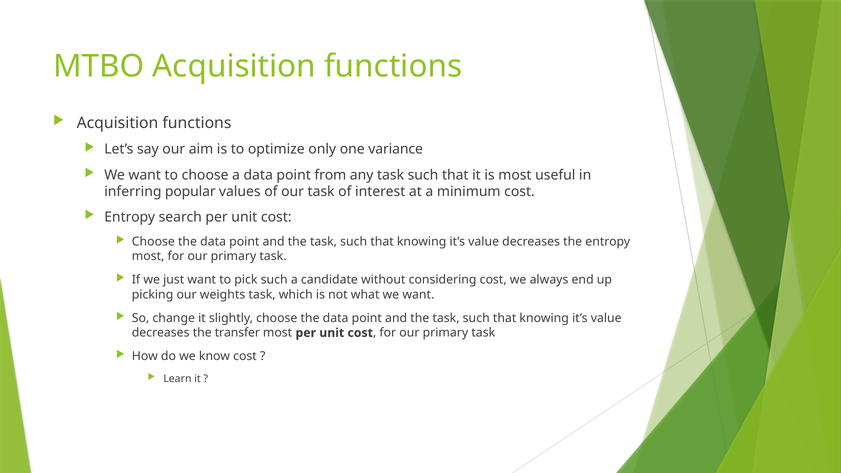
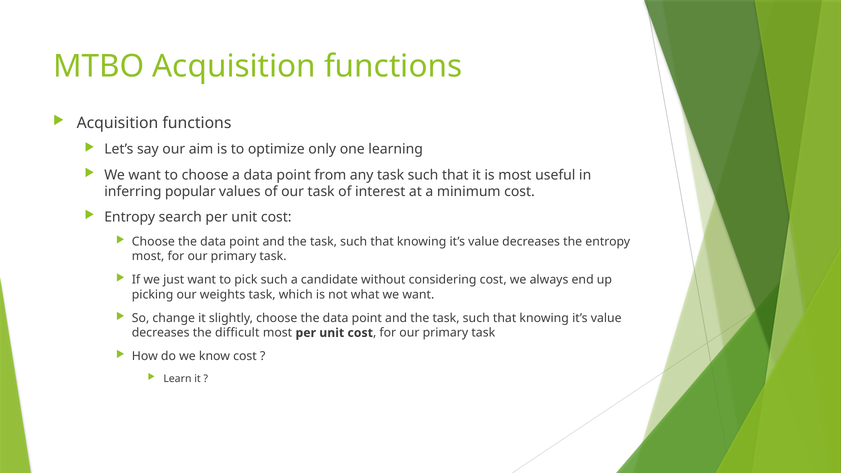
variance: variance -> learning (396, 149)
transfer: transfer -> difficult (237, 333)
